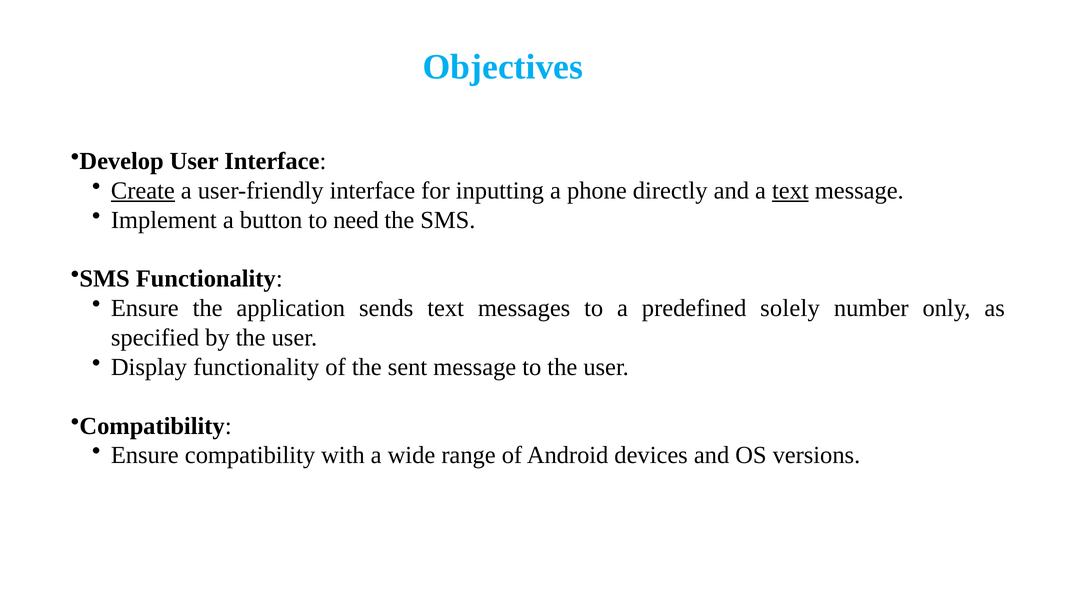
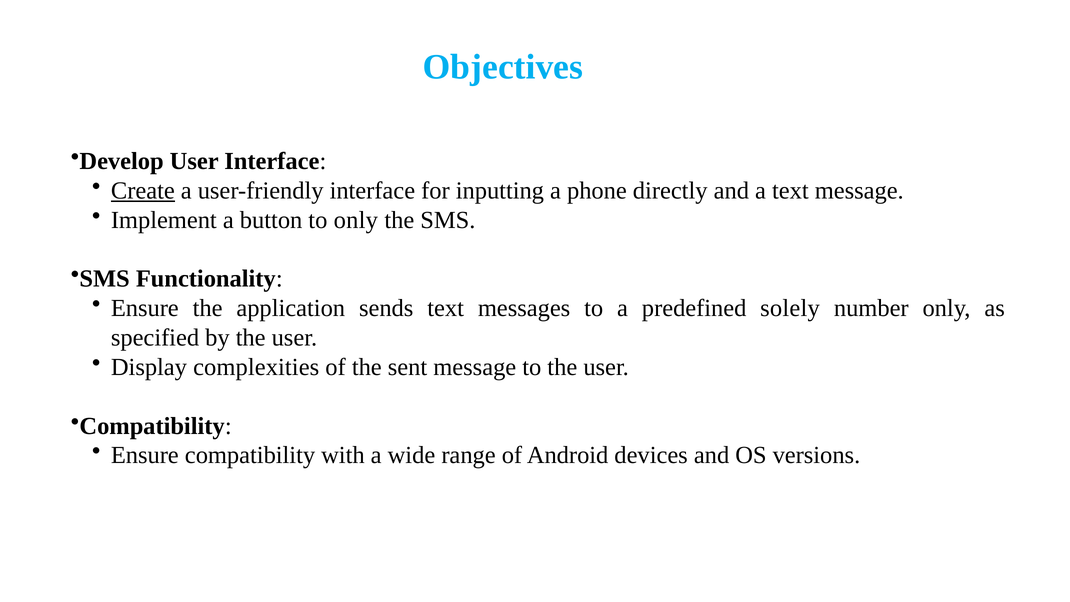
text underline: present -> none (790, 191)
to need: need -> only (356, 220)
Display functionality: functionality -> complexities (256, 367)
